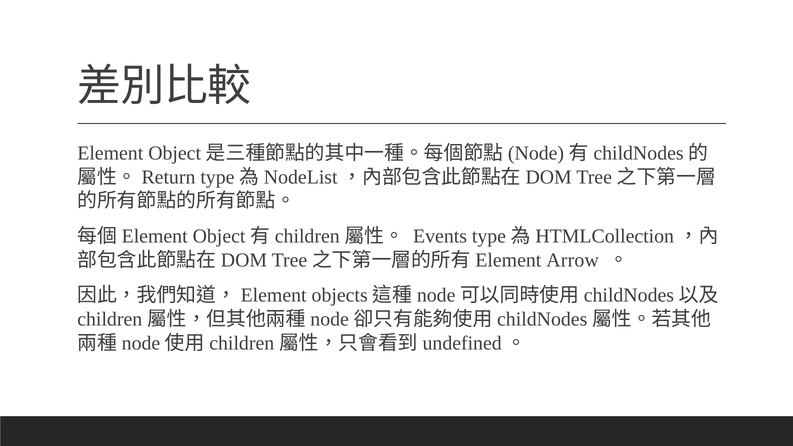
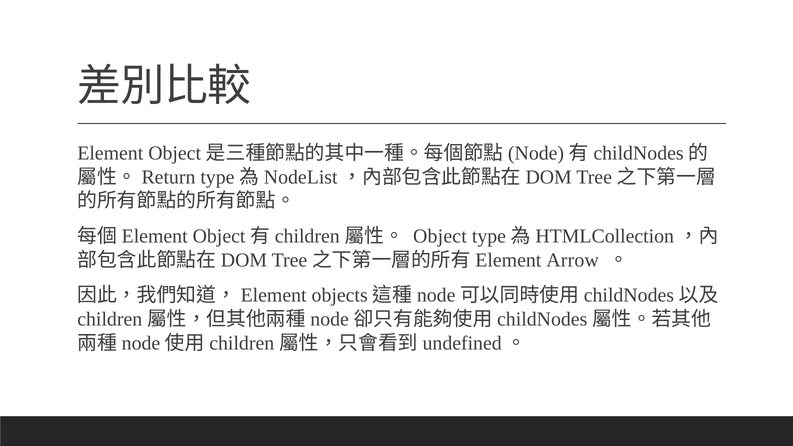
Events: Events -> Object (440, 236)
